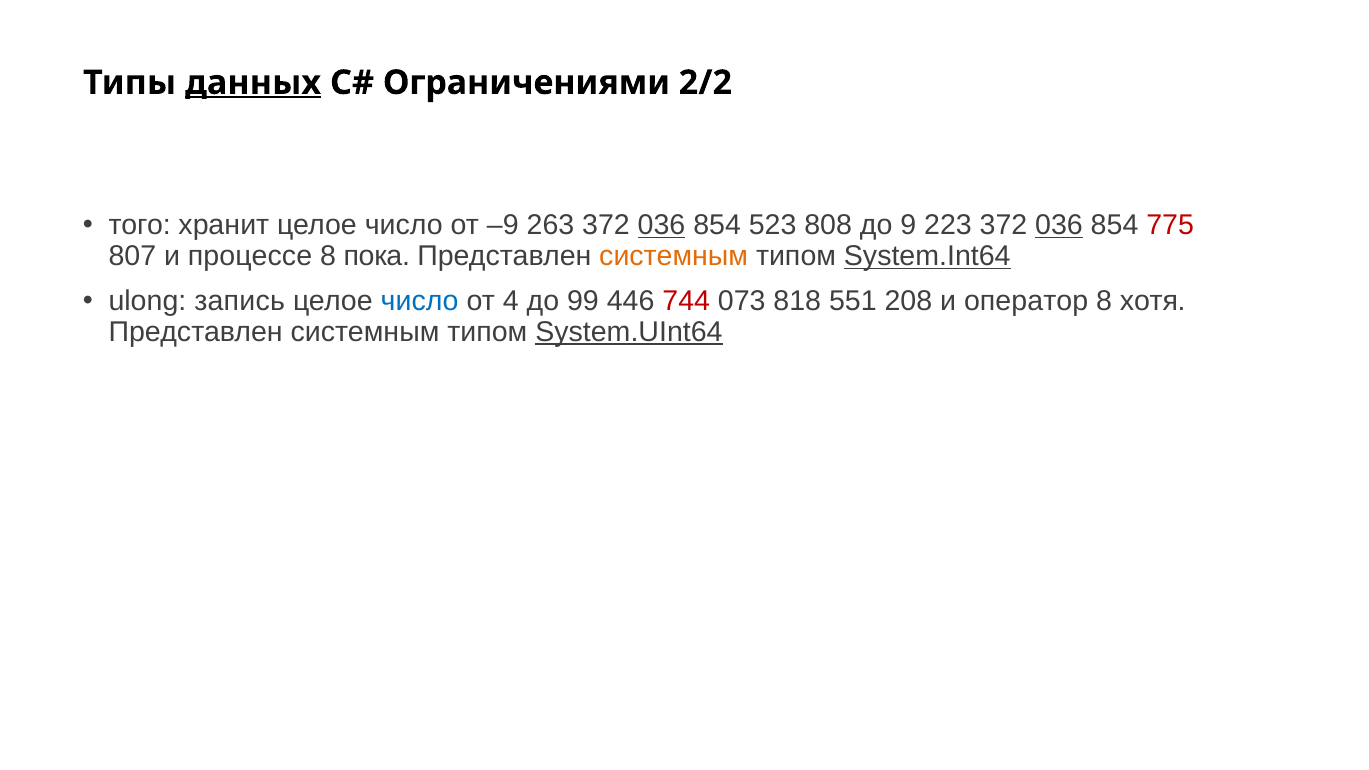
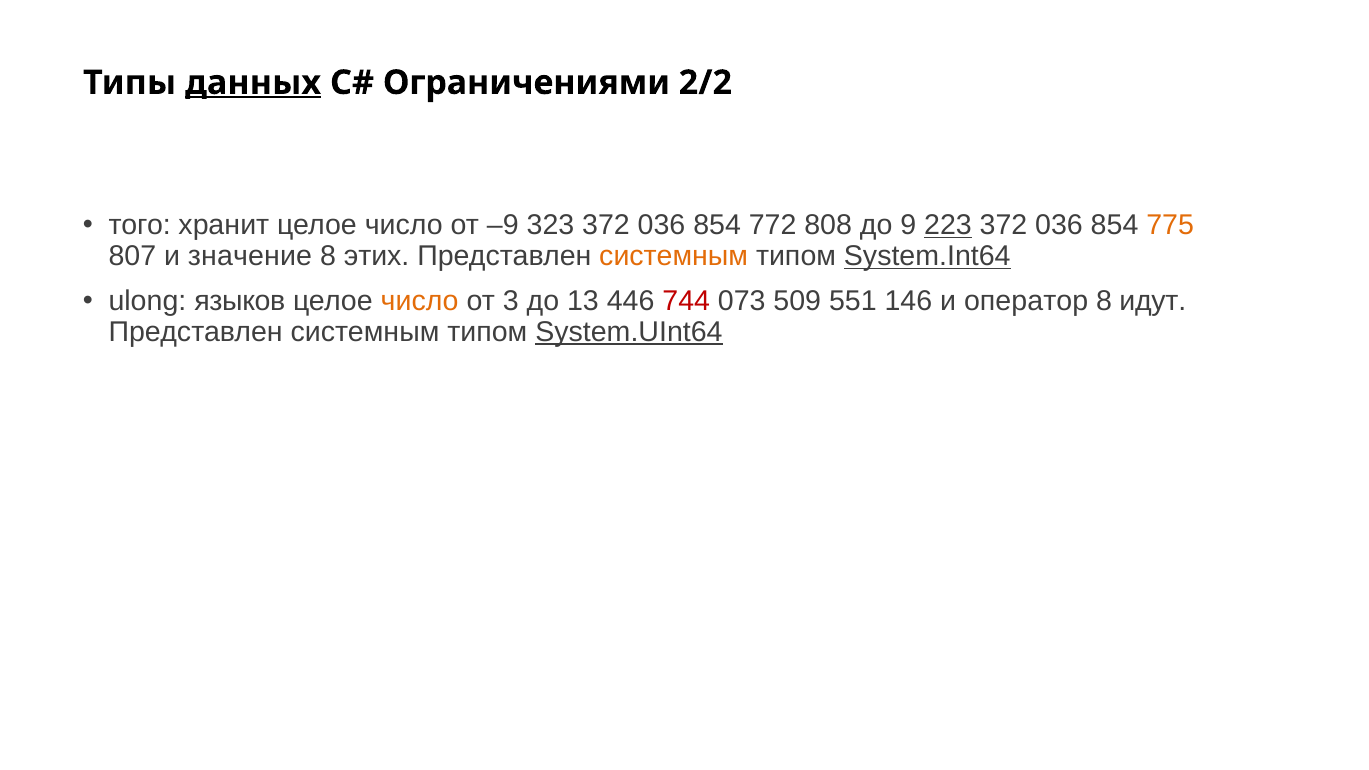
263: 263 -> 323 (550, 225)
036 underline: present -> none (662, 225)
523: 523 -> 772 (773, 225)
223 underline: none -> present (948, 225)
036 underline: present -> none (1059, 225)
775 colour: red -> orange (1170, 225)
процессе: процессе -> значение (250, 256)
пока: пока -> этих (377, 256)
запись: запись -> языков (240, 301)
число colour: blue -> orange (420, 301)
4: 4 -> 3 (511, 301)
99: 99 -> 13 (583, 301)
818: 818 -> 509 (797, 301)
208: 208 -> 146 (908, 301)
хотя: хотя -> идут (1153, 301)
